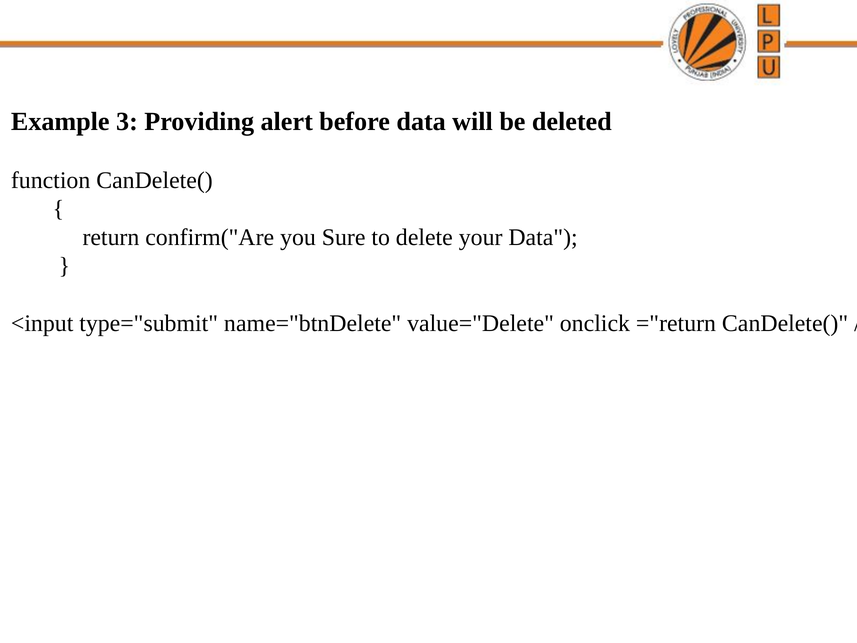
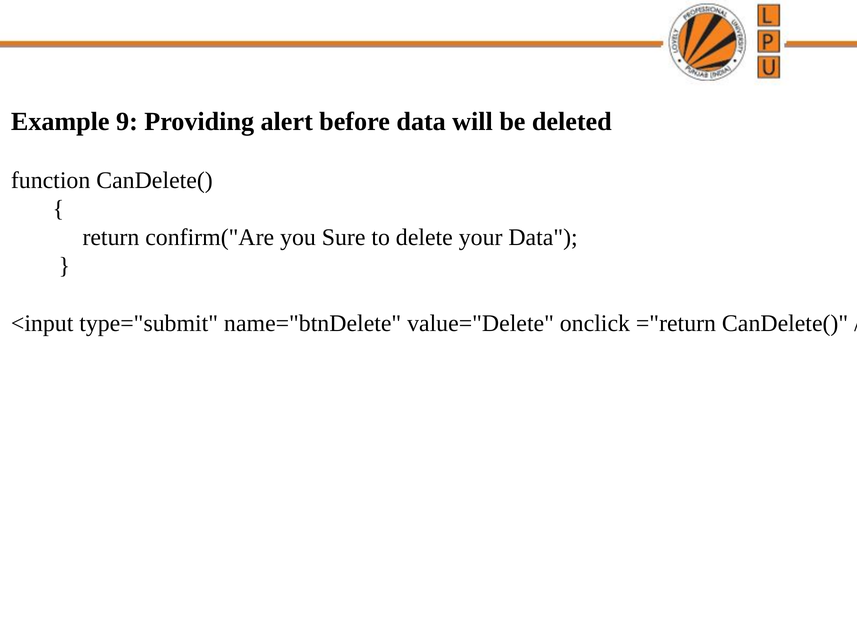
3: 3 -> 9 (127, 122)
